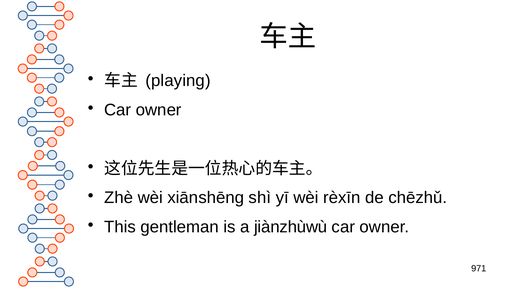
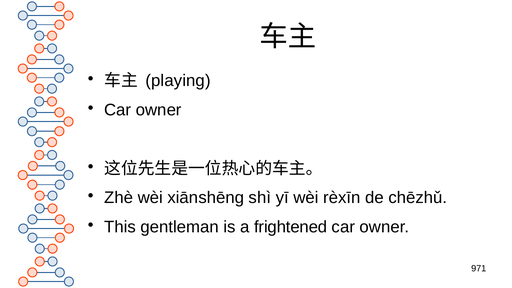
jiànzhùwù: jiànzhùwù -> frightened (291, 227)
